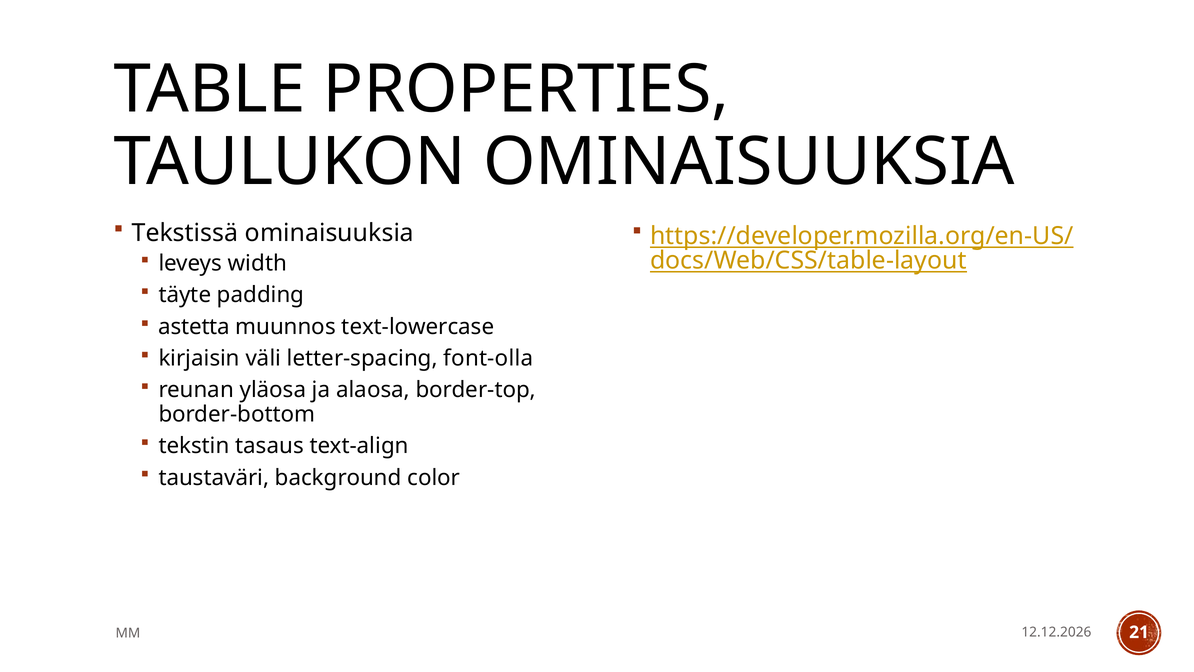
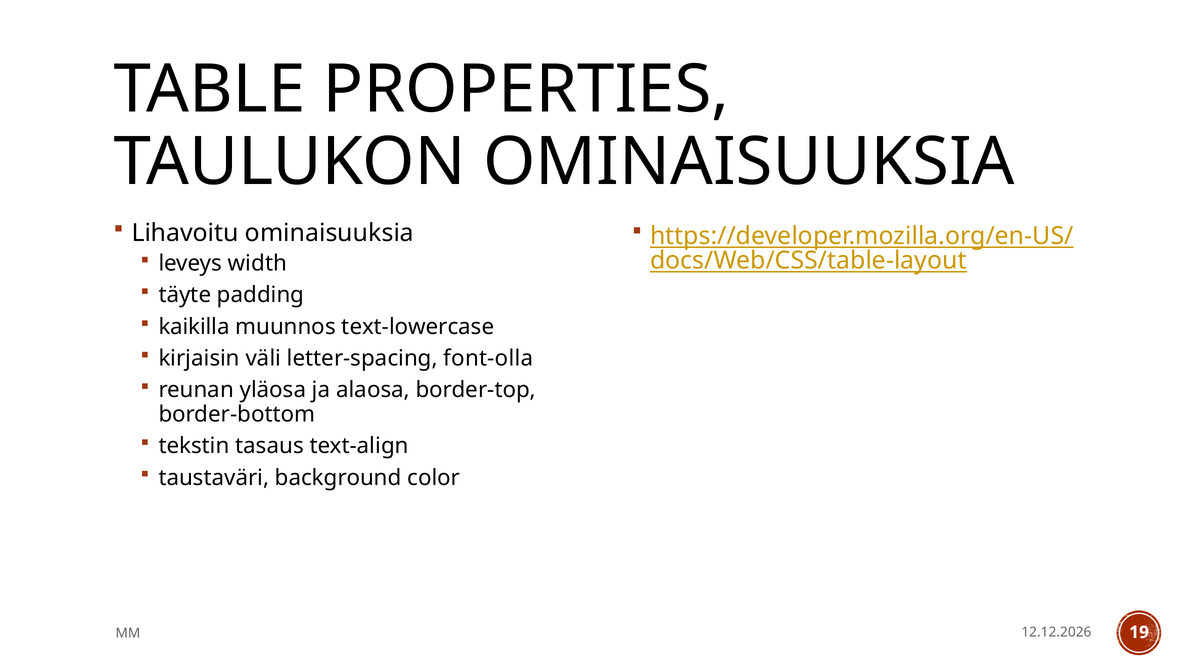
Tekstissä: Tekstissä -> Lihavoitu (185, 233)
astetta: astetta -> kaikilla (194, 327)
21: 21 -> 19 (1139, 632)
